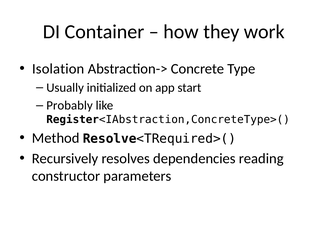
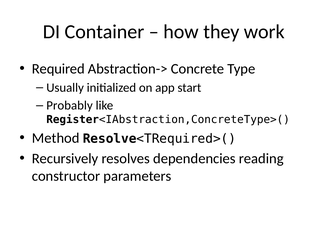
Isolation: Isolation -> Required (58, 69)
